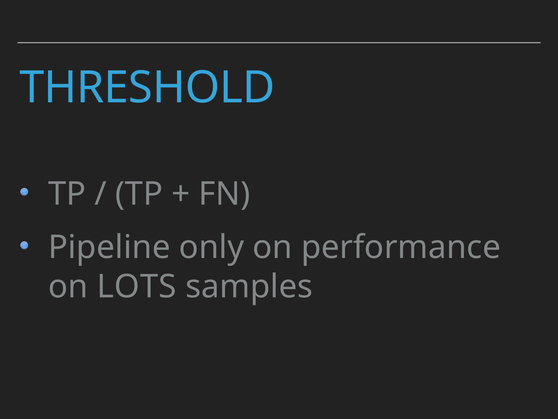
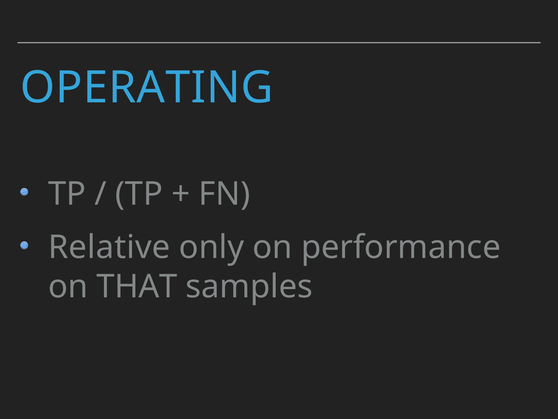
THRESHOLD: THRESHOLD -> OPERATING (147, 88)
Pipeline: Pipeline -> Relative (109, 247)
LOTS: LOTS -> THAT (137, 286)
